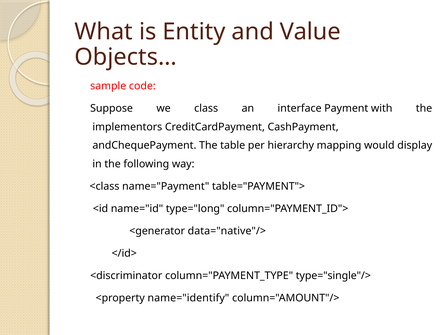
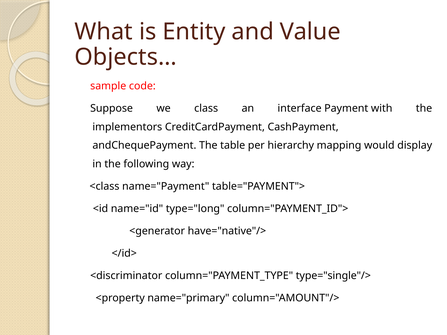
data="native"/>: data="native"/> -> have="native"/> (227, 231)
name="identify: name="identify -> name="primary (188, 298)
